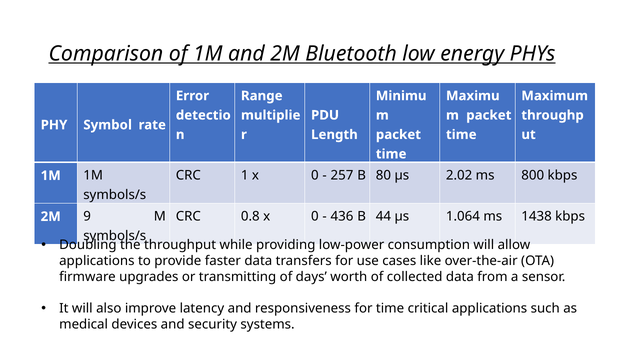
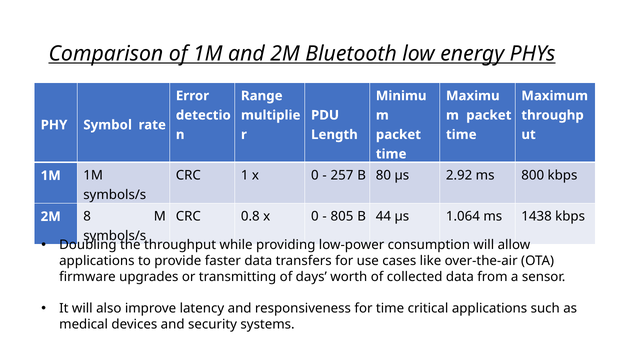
2.02: 2.02 -> 2.92 (459, 176)
436: 436 -> 805 (342, 217)
9: 9 -> 8 (87, 217)
